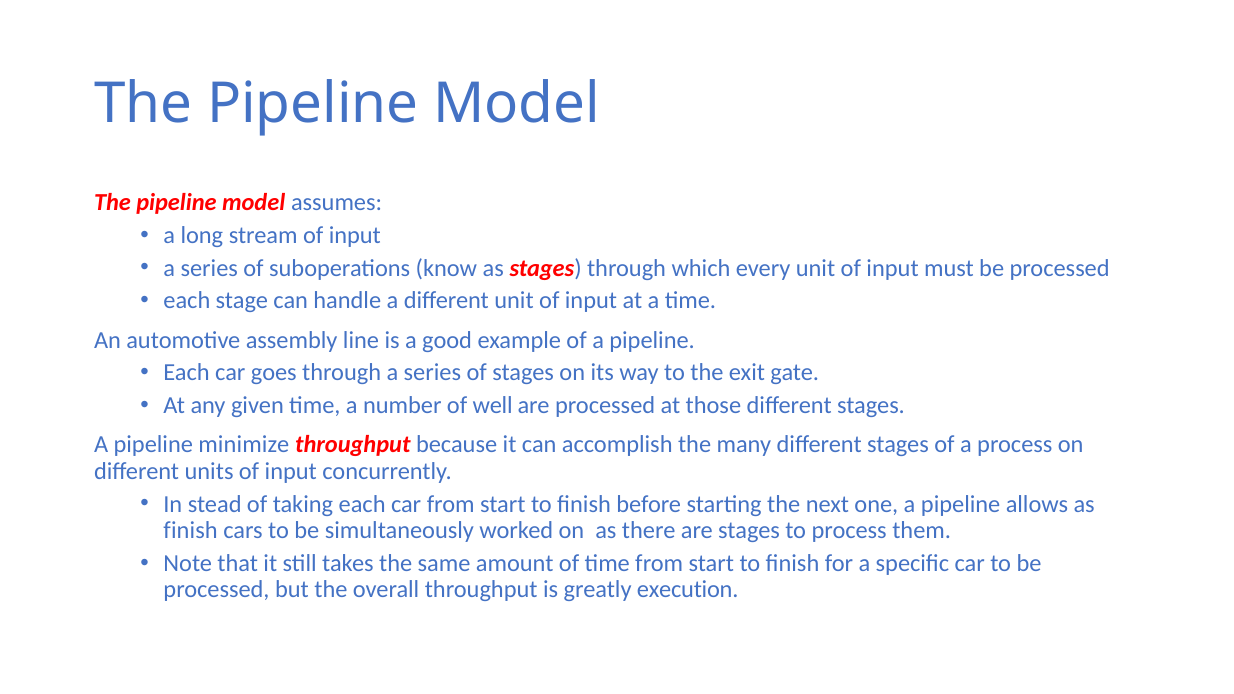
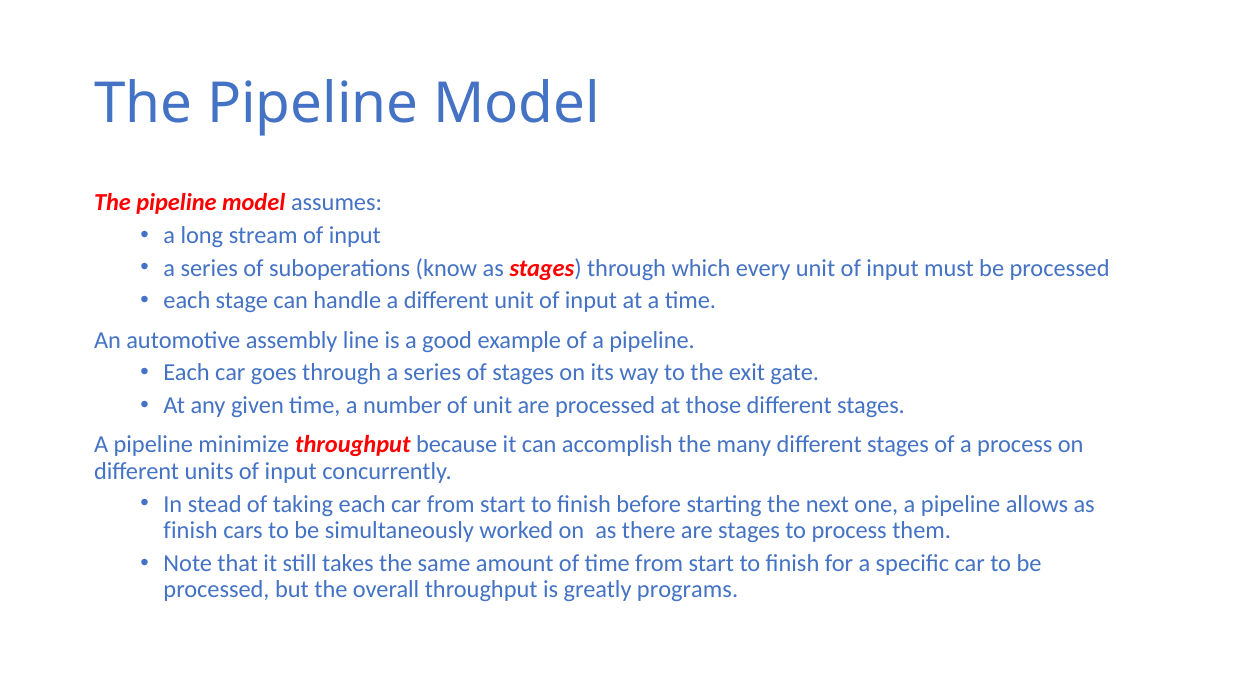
of well: well -> unit (493, 406)
execution: execution -> programs (688, 590)
